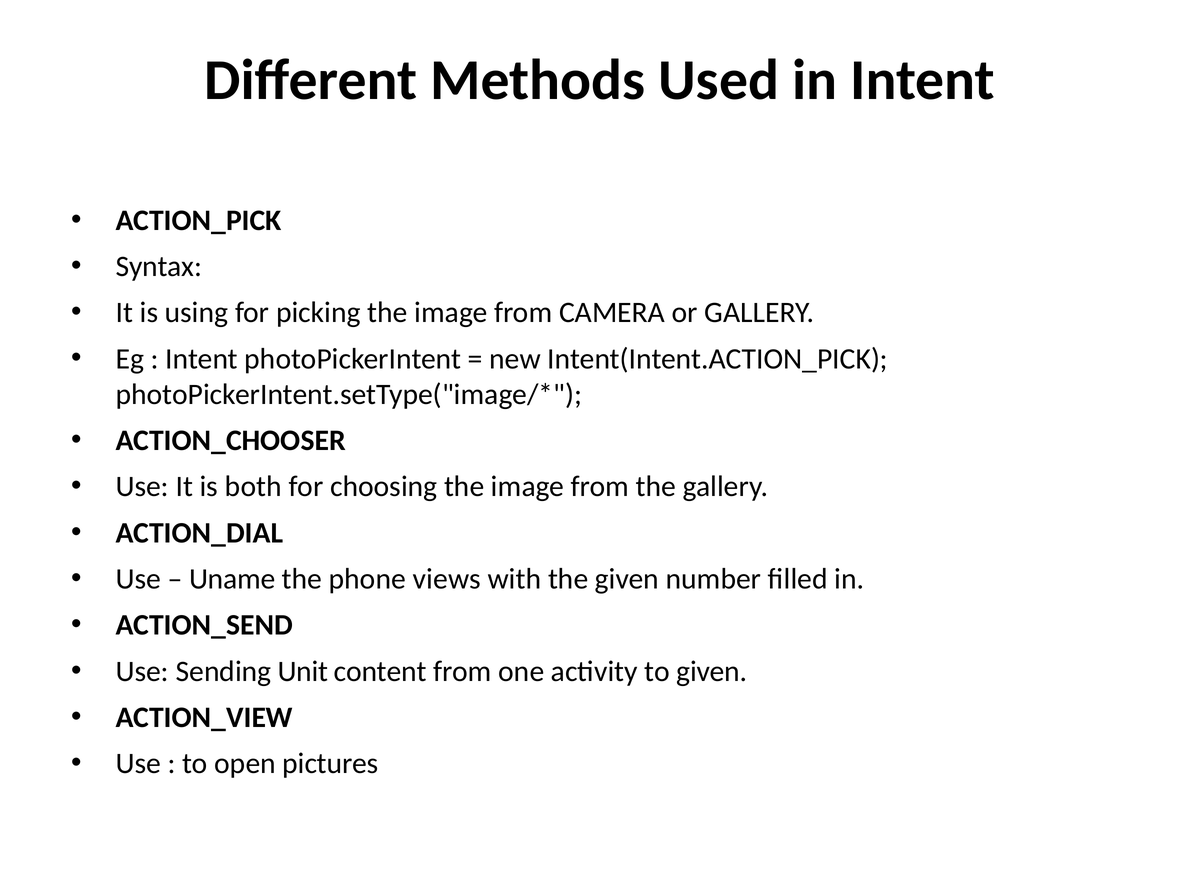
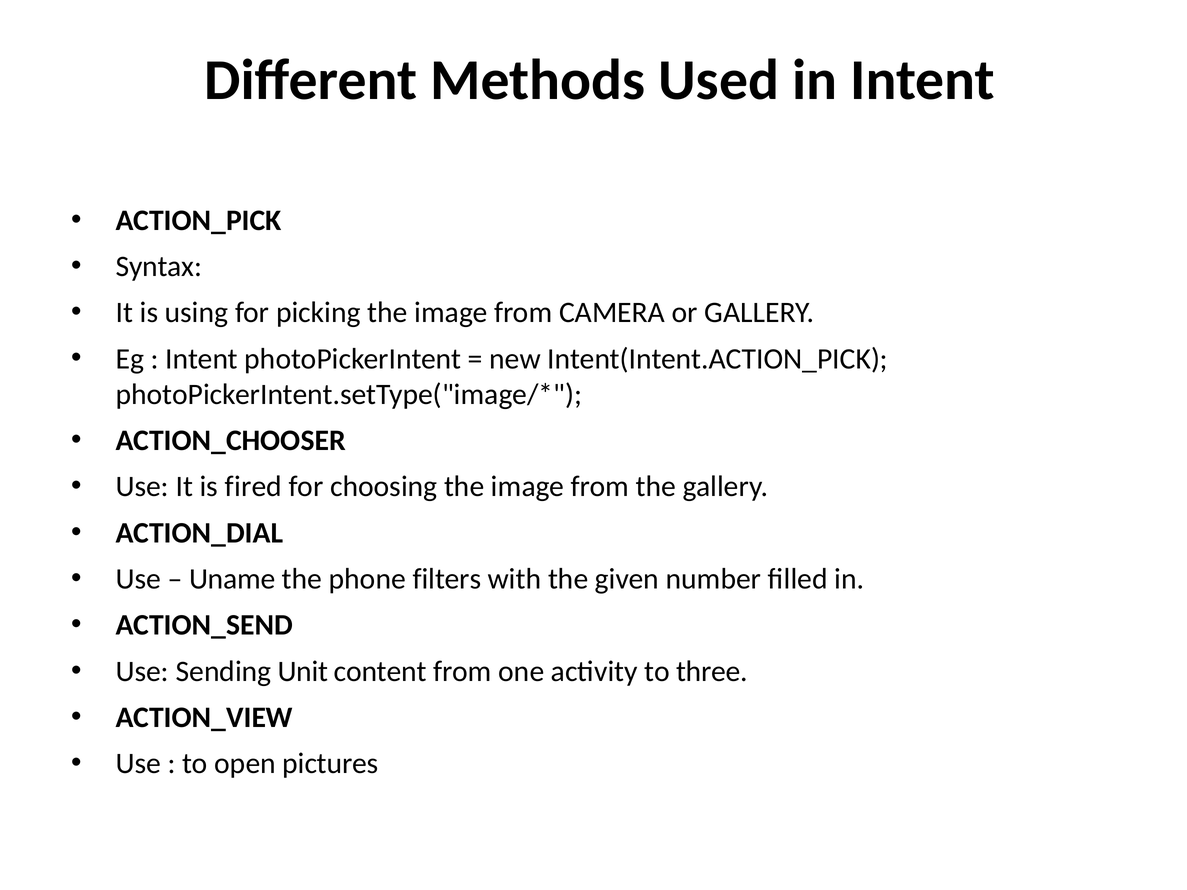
both: both -> fired (253, 487)
views: views -> filters (447, 579)
to given: given -> three (712, 672)
